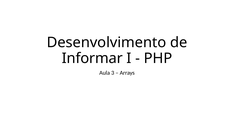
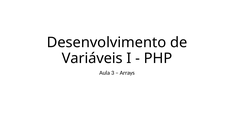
Informar: Informar -> Variáveis (92, 58)
